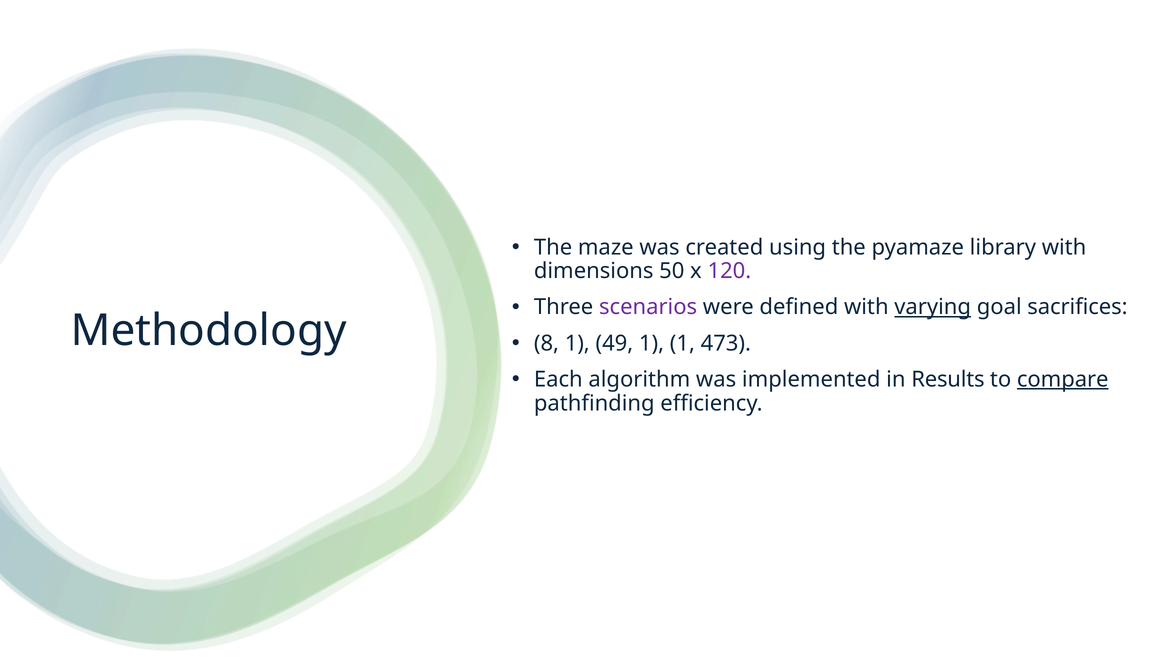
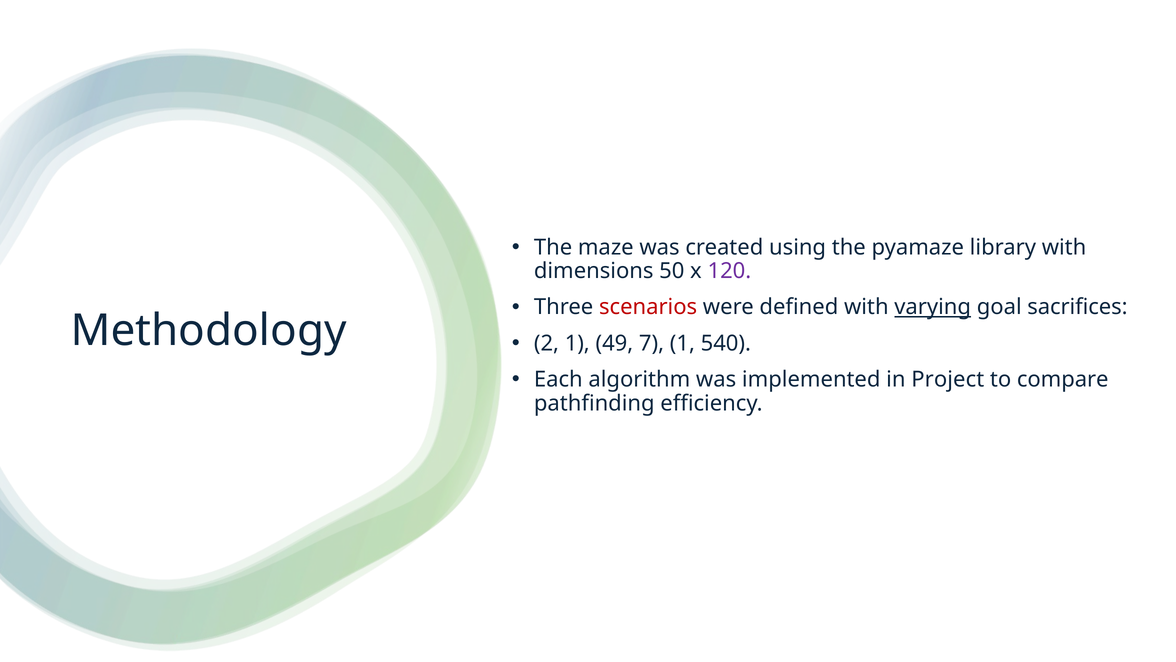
scenarios colour: purple -> red (648, 307)
8: 8 -> 2 (546, 343)
49 1: 1 -> 7 (652, 343)
473: 473 -> 540 (726, 343)
Results: Results -> Project (948, 379)
compare underline: present -> none (1063, 379)
